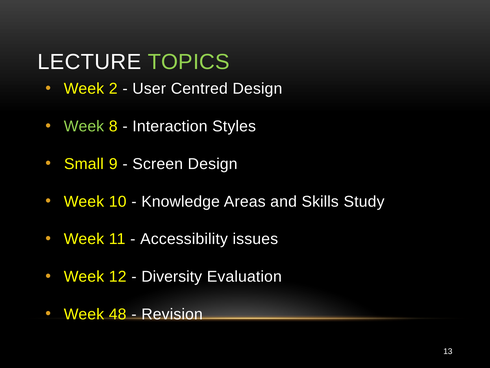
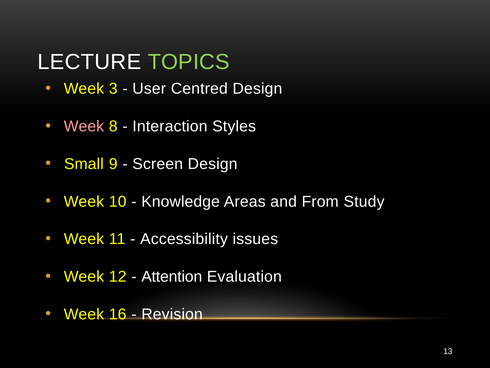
2: 2 -> 3 (113, 89)
Week colour: light green -> pink (84, 126)
Skills: Skills -> From (320, 201)
Diversity: Diversity -> Attention (172, 276)
48: 48 -> 16 (118, 314)
